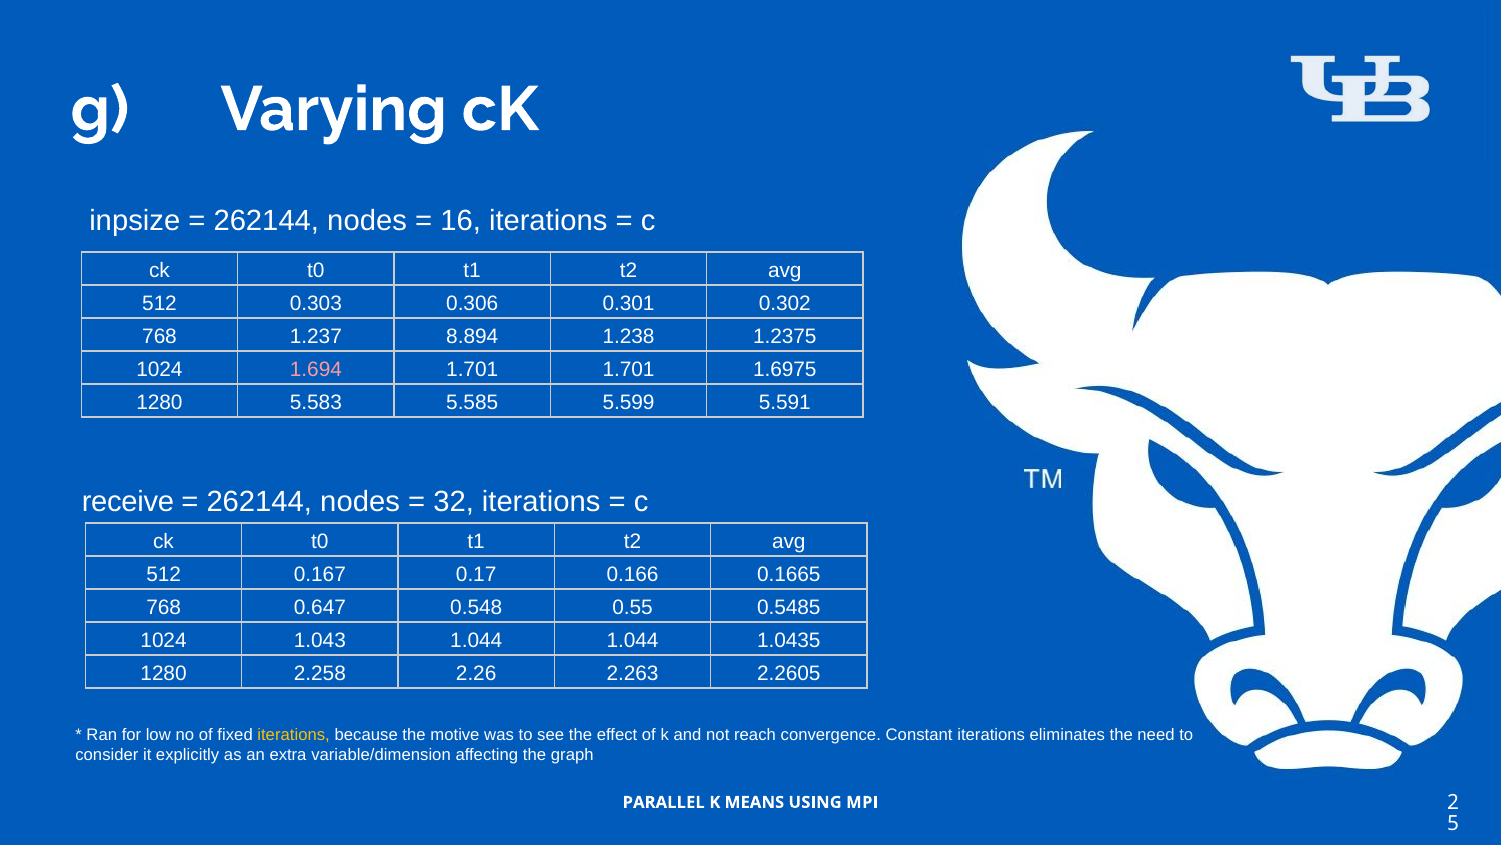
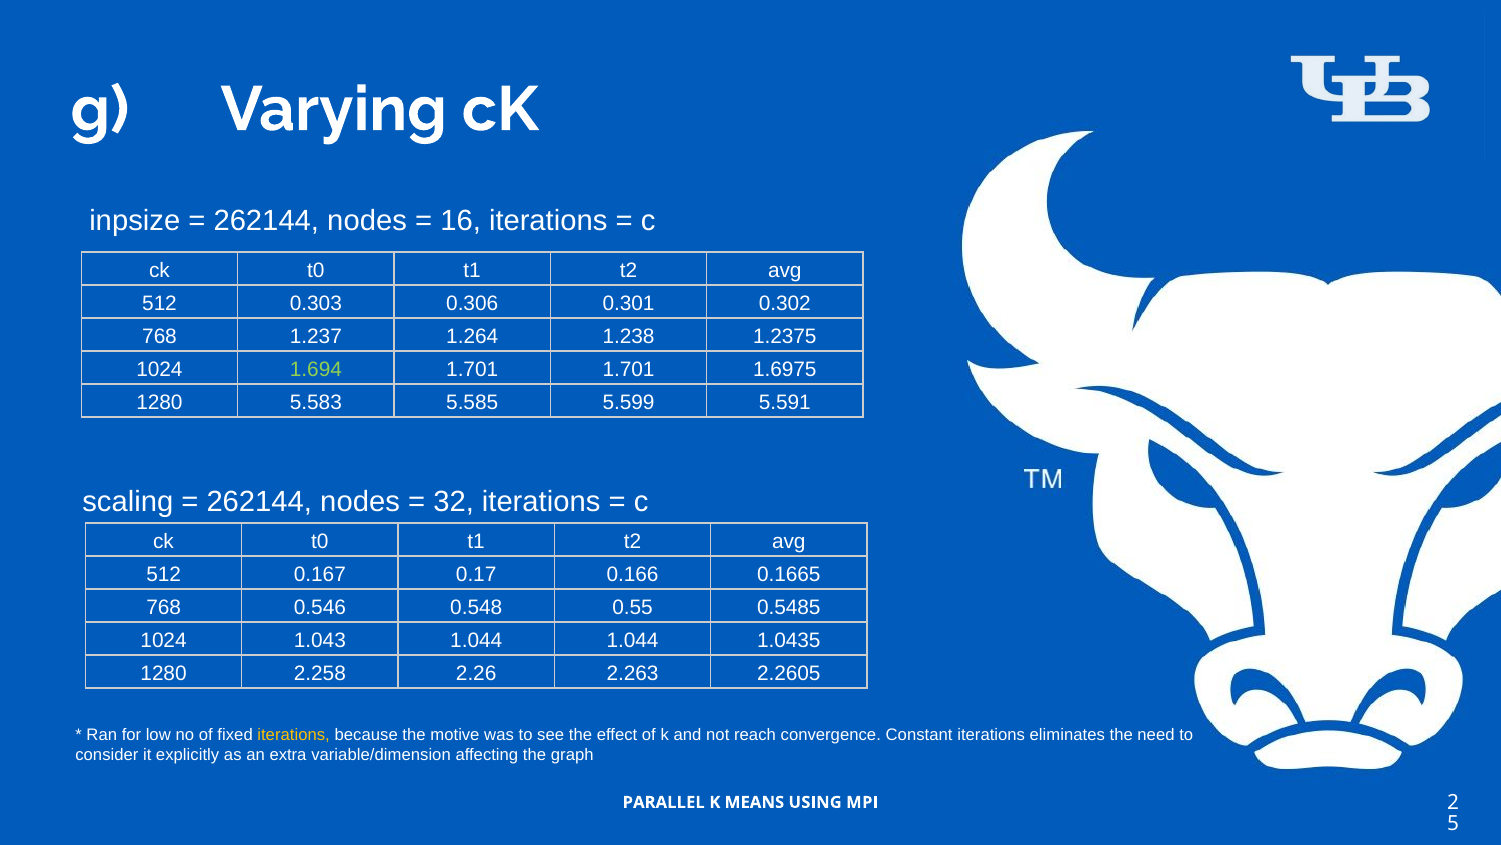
8.894: 8.894 -> 1.264 (472, 336)
1.694 colour: pink -> light green (316, 369)
receive: receive -> scaling (128, 501)
0.647: 0.647 -> 0.546 (320, 607)
